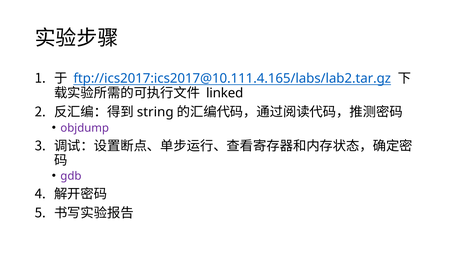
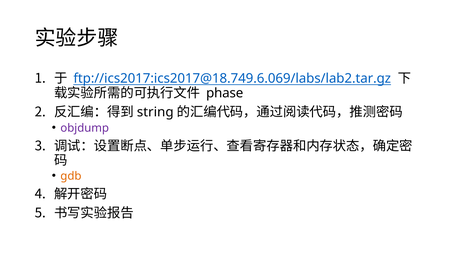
ftp://ics2017:ics2017@10.111.4.165/labs/lab2.tar.gz: ftp://ics2017:ics2017@10.111.4.165/labs/lab2.tar.gz -> ftp://ics2017:ics2017@18.749.6.069/labs/lab2.tar.gz (232, 79)
linked: linked -> phase (225, 93)
gdb colour: purple -> orange (71, 176)
